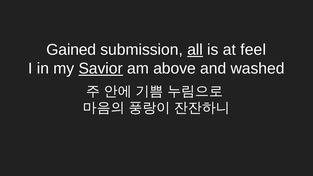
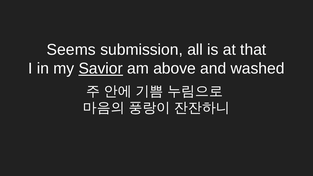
Gained: Gained -> Seems (71, 50)
all underline: present -> none (195, 50)
feel: feel -> that (253, 50)
